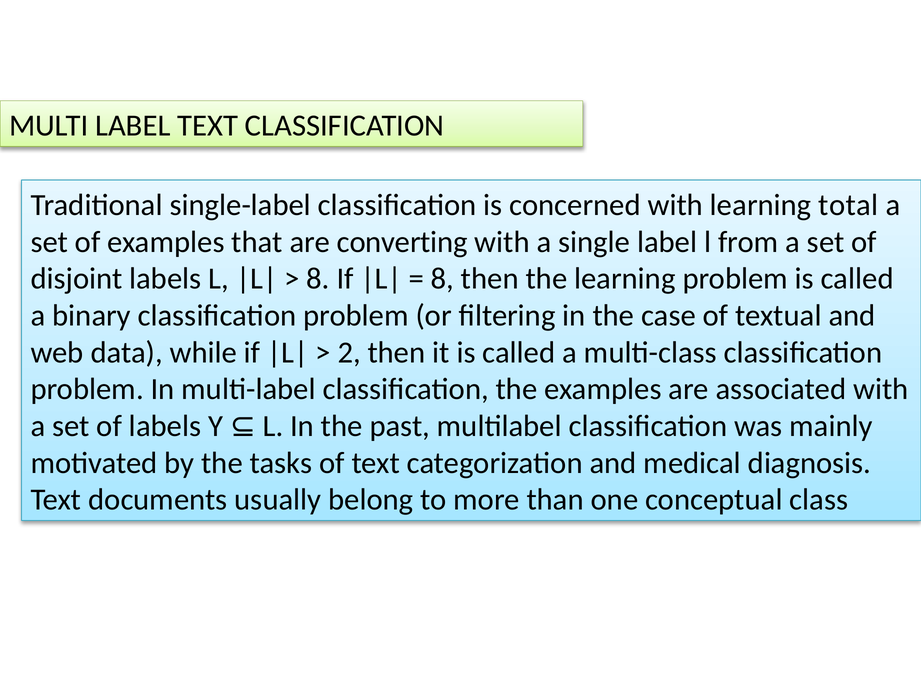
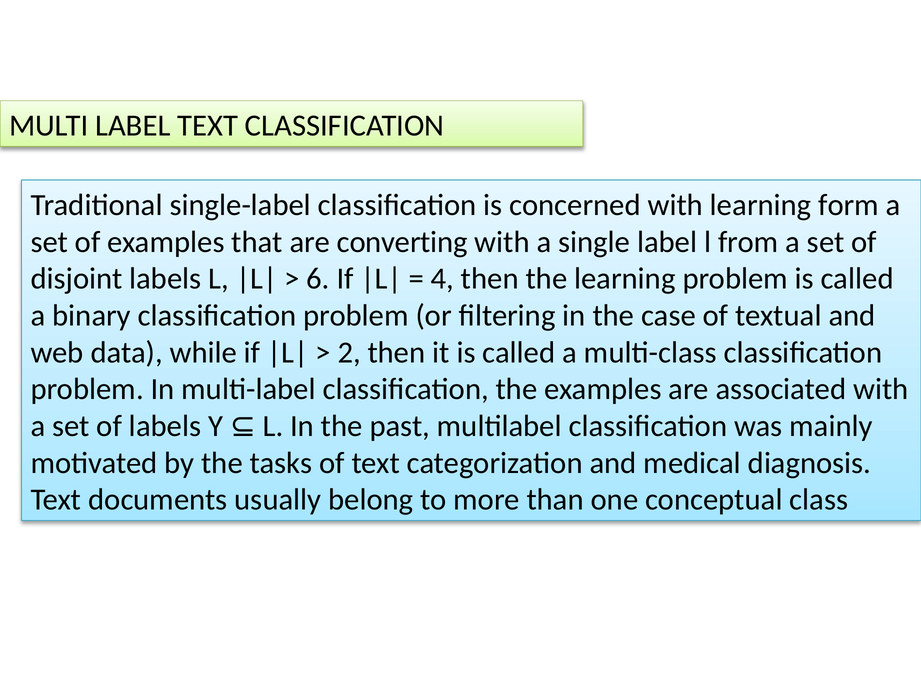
total: total -> form (849, 205)
8: 8 -> 6 (318, 279)
8: 8 -> 4 (442, 279)
